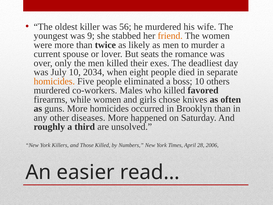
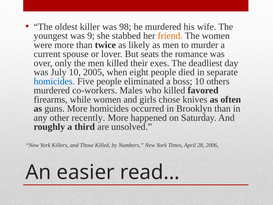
56: 56 -> 98 (125, 27)
2034: 2034 -> 2005 (94, 72)
homicides colour: orange -> blue (54, 81)
diseases: diseases -> recently (88, 118)
